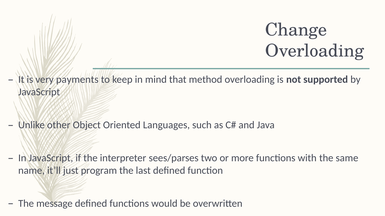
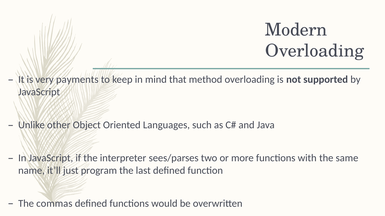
Change: Change -> Modern (296, 30)
message: message -> commas (54, 204)
